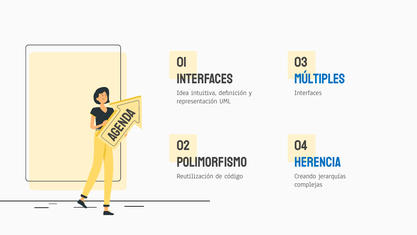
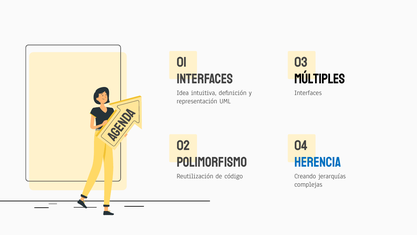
Múltiples colour: blue -> black (320, 79)
